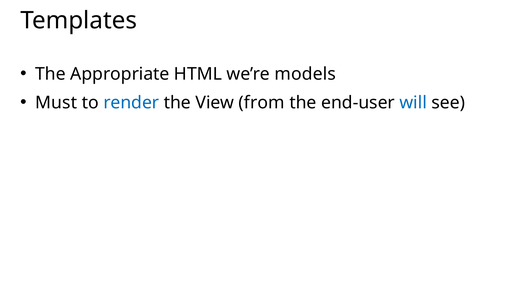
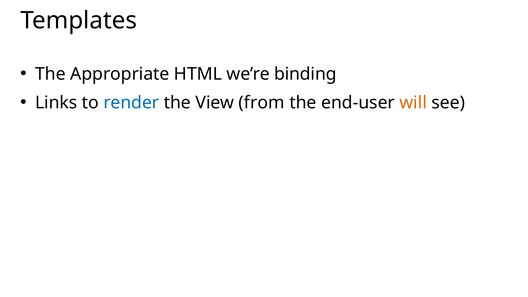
models: models -> binding (305, 74)
Must: Must -> Links (56, 103)
will colour: blue -> orange (413, 103)
